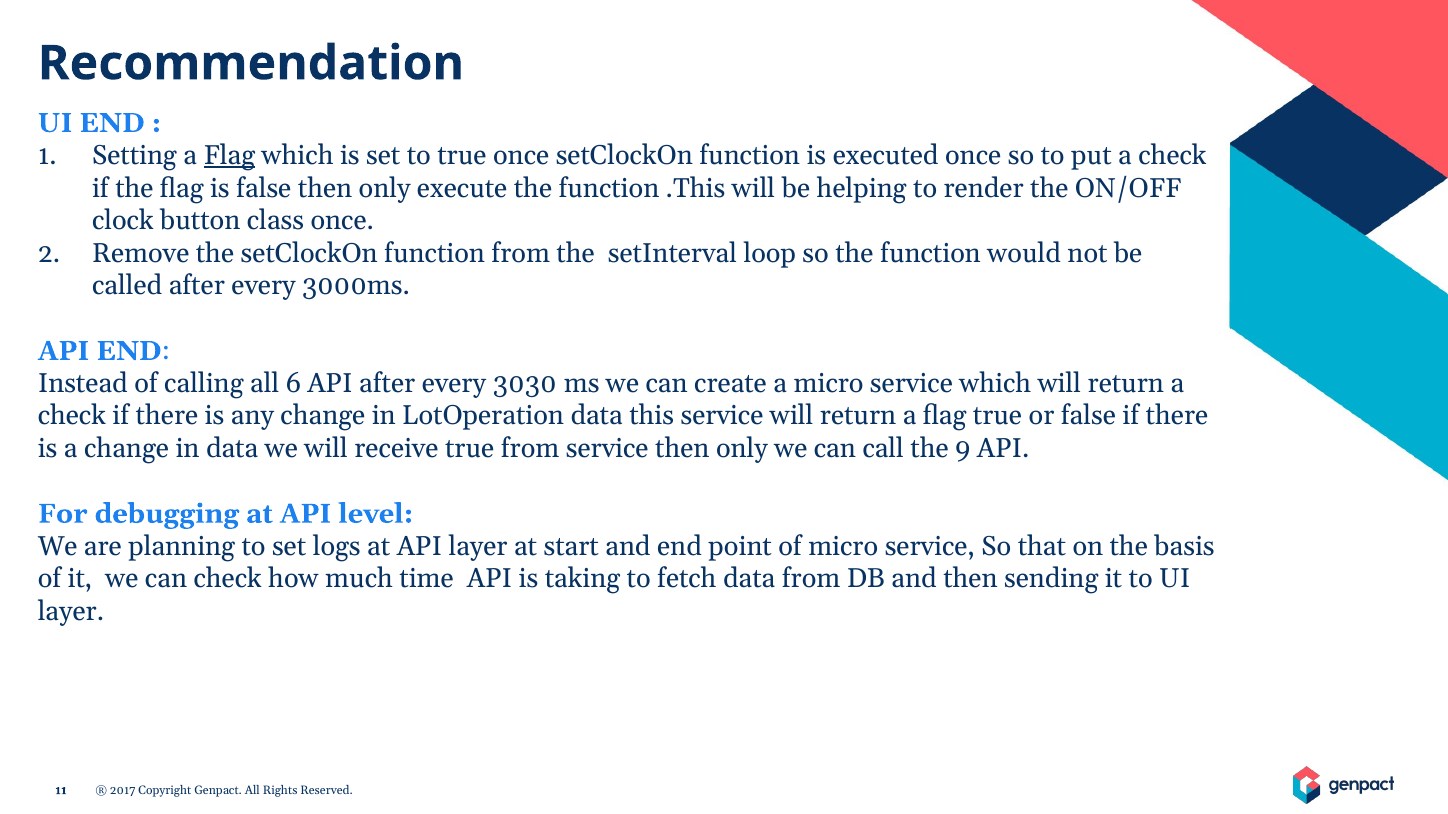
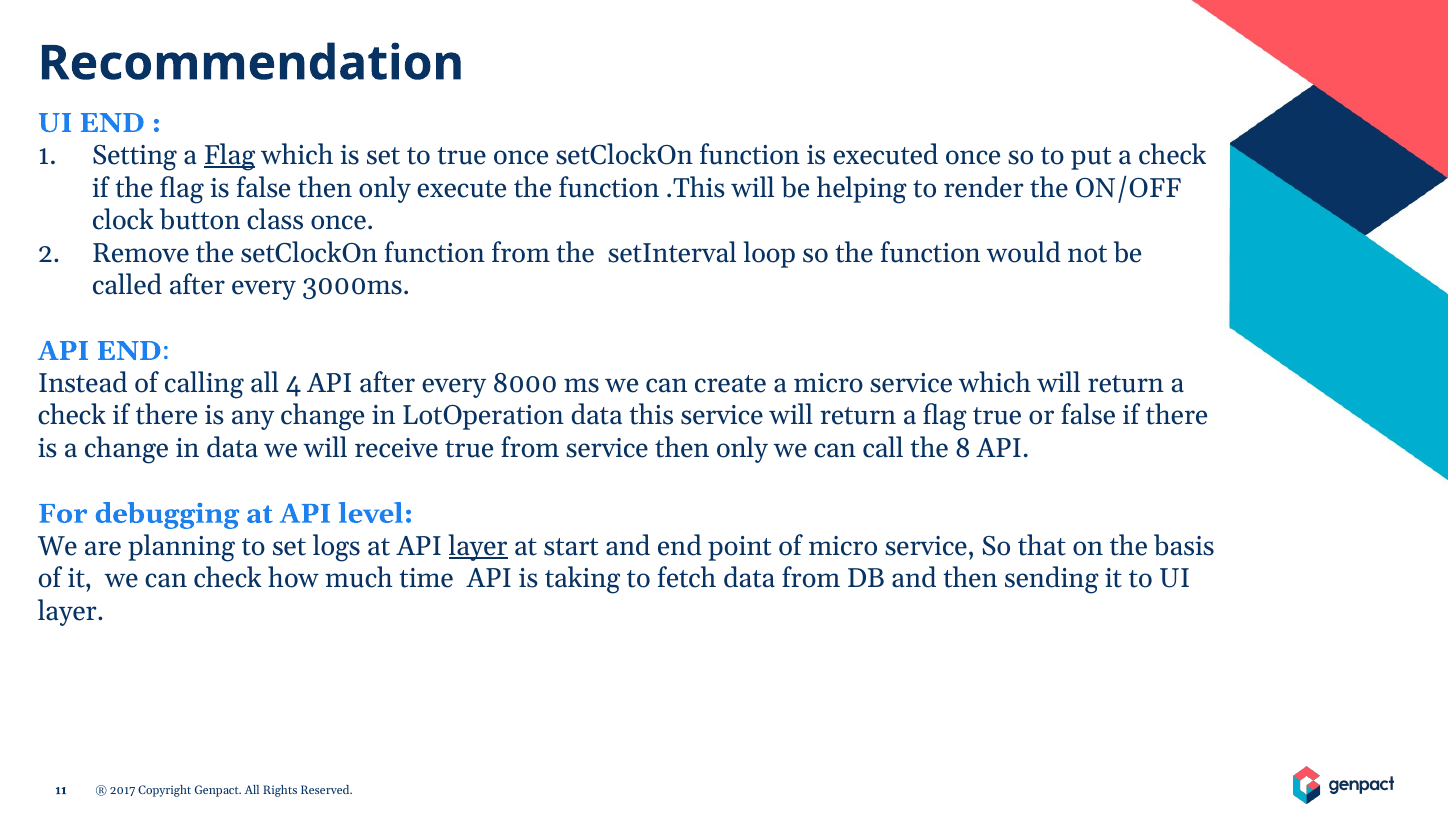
6: 6 -> 4 (293, 384)
3030: 3030 -> 8000 (525, 384)
9: 9 -> 8 (963, 449)
layer underline: none -> present (478, 547)
